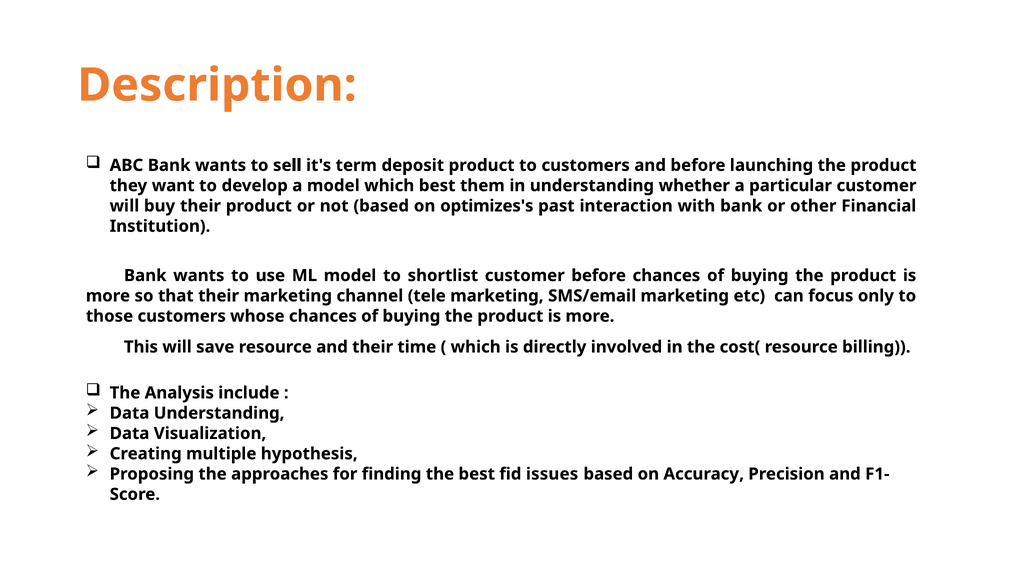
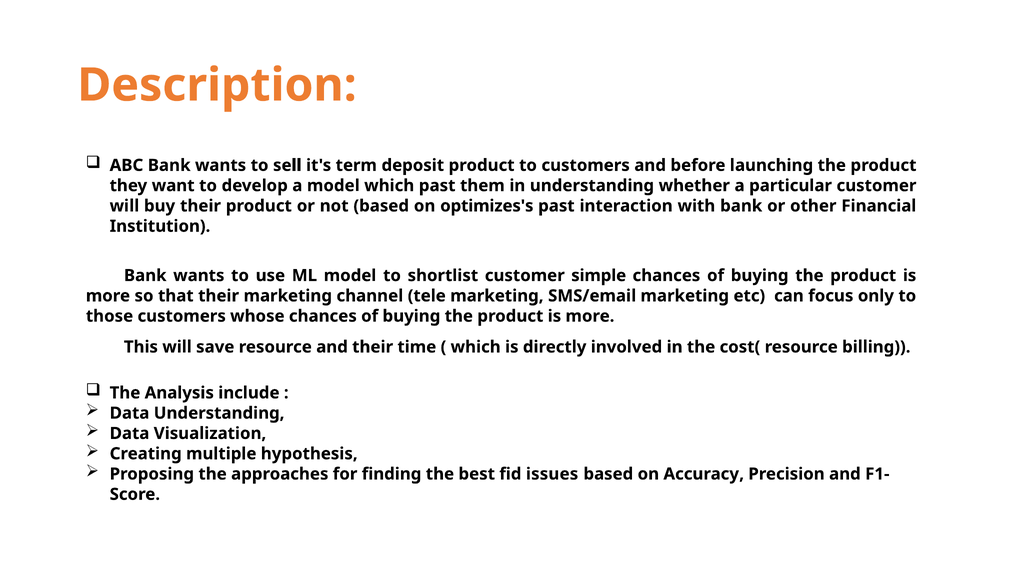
which best: best -> past (437, 185)
customer before: before -> simple (599, 275)
